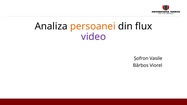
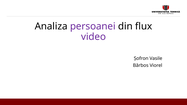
persoanei colour: orange -> purple (93, 26)
